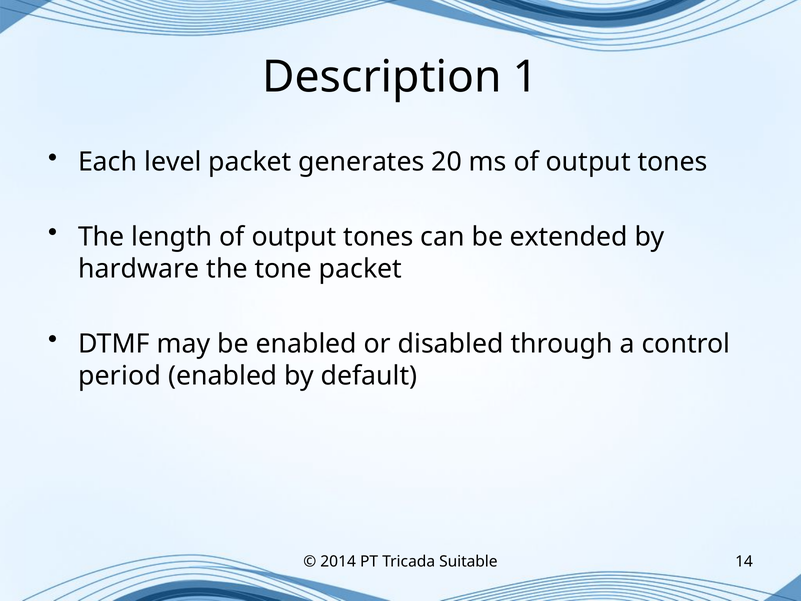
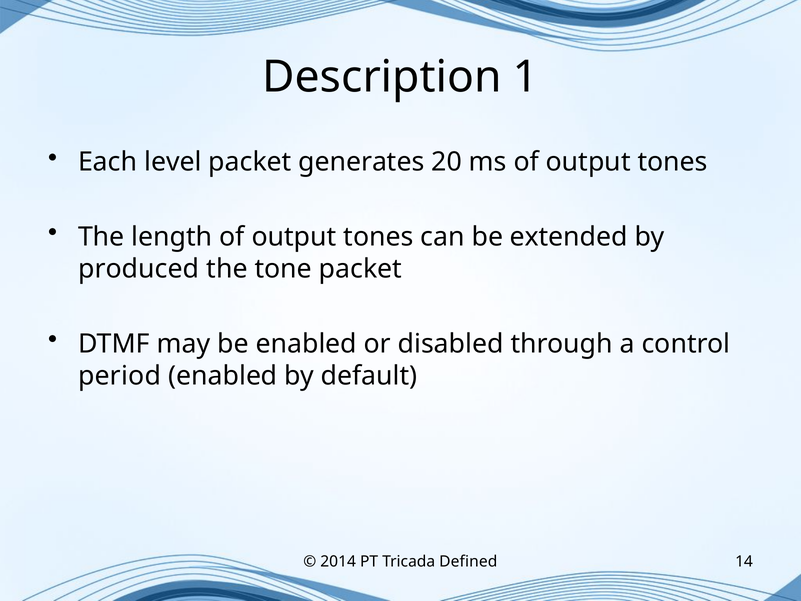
hardware: hardware -> produced (139, 269)
Suitable: Suitable -> Defined (468, 562)
